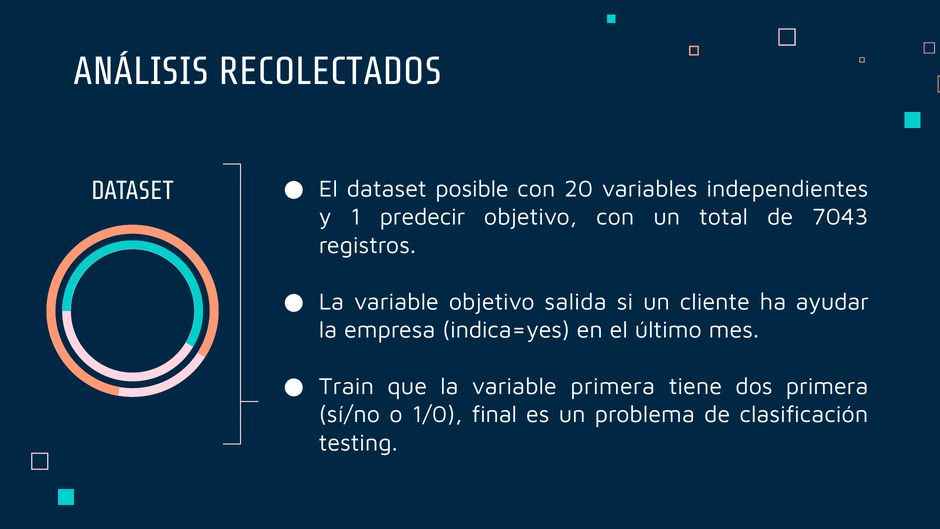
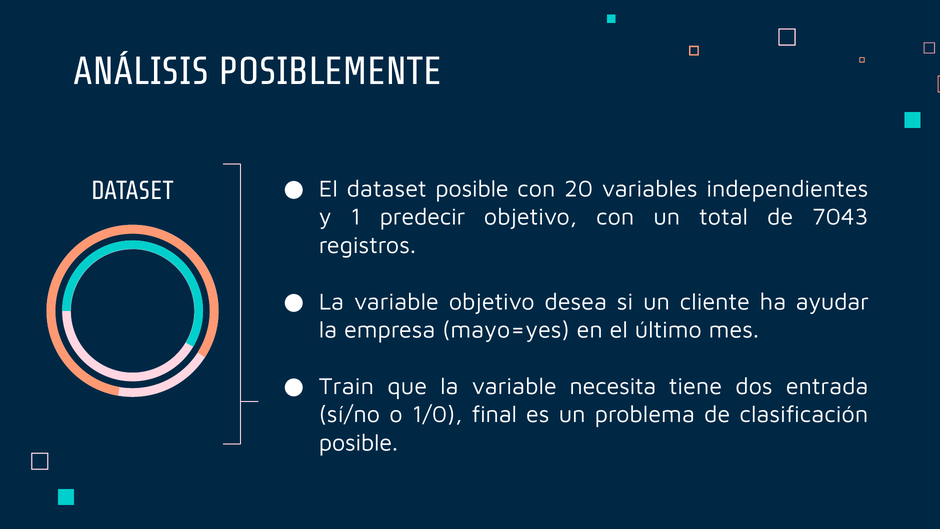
RECOLECTADOS: RECOLECTADOS -> POSIBLEMENTE (330, 72)
salida: salida -> desea (576, 302)
indica=yes: indica=yes -> mayo=yes (506, 330)
variable primera: primera -> necesita (613, 386)
dos primera: primera -> entrada (827, 386)
testing: testing -> posible (358, 443)
